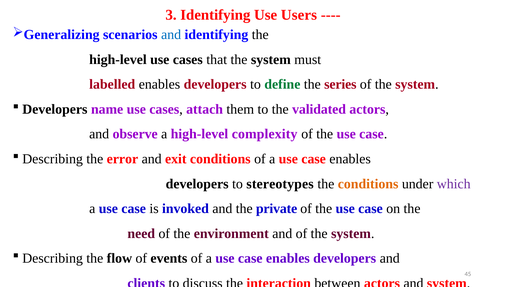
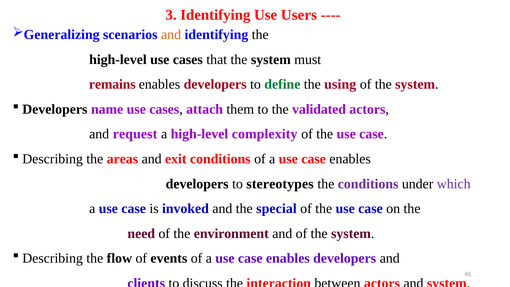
and colour: blue -> orange (171, 35)
labelled: labelled -> remains (112, 84)
series: series -> using (340, 84)
observe: observe -> request (135, 134)
error: error -> areas (122, 159)
conditions colour: orange -> purple (368, 184)
private: private -> special (276, 209)
